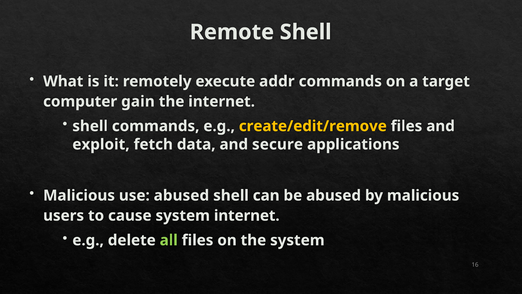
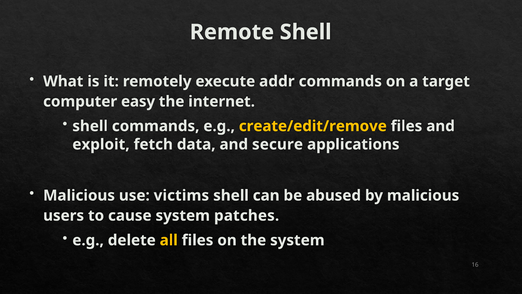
gain: gain -> easy (138, 101)
use abused: abused -> victims (181, 195)
system internet: internet -> patches (247, 215)
all colour: light green -> yellow (169, 240)
